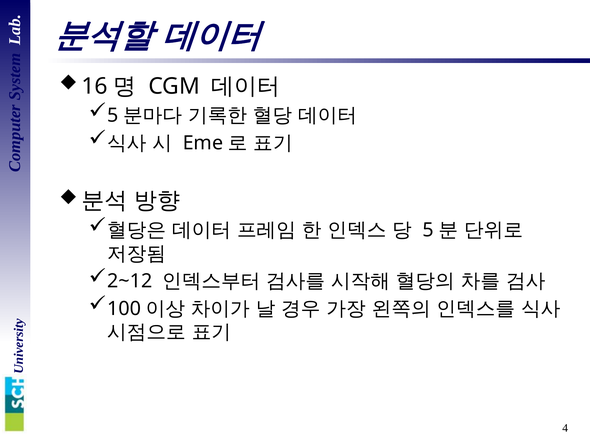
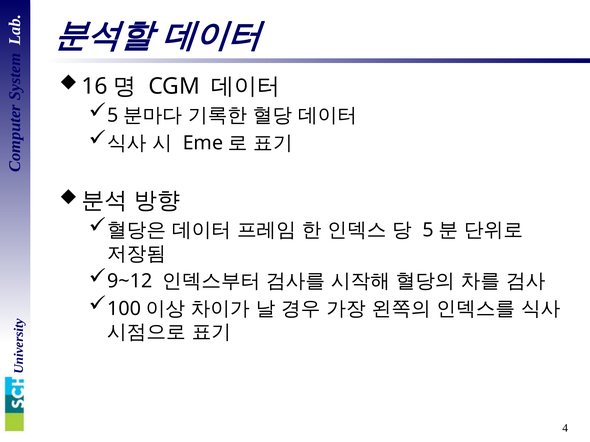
2~12: 2~12 -> 9~12 (130, 281)
